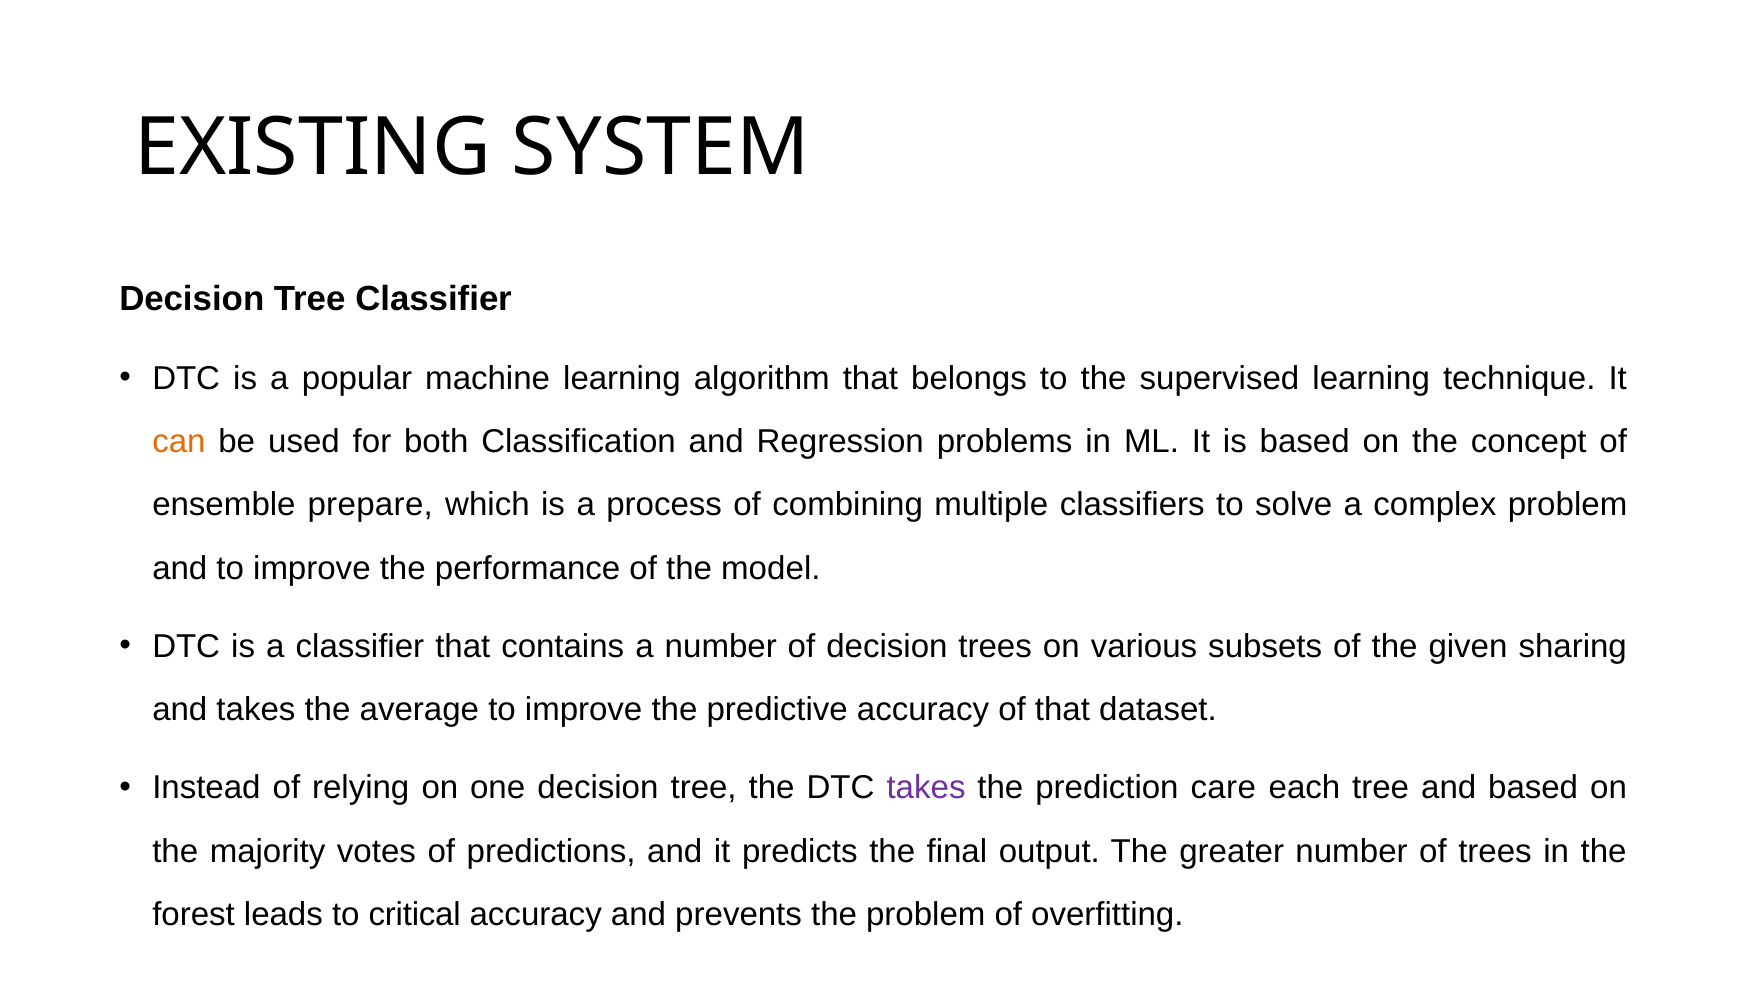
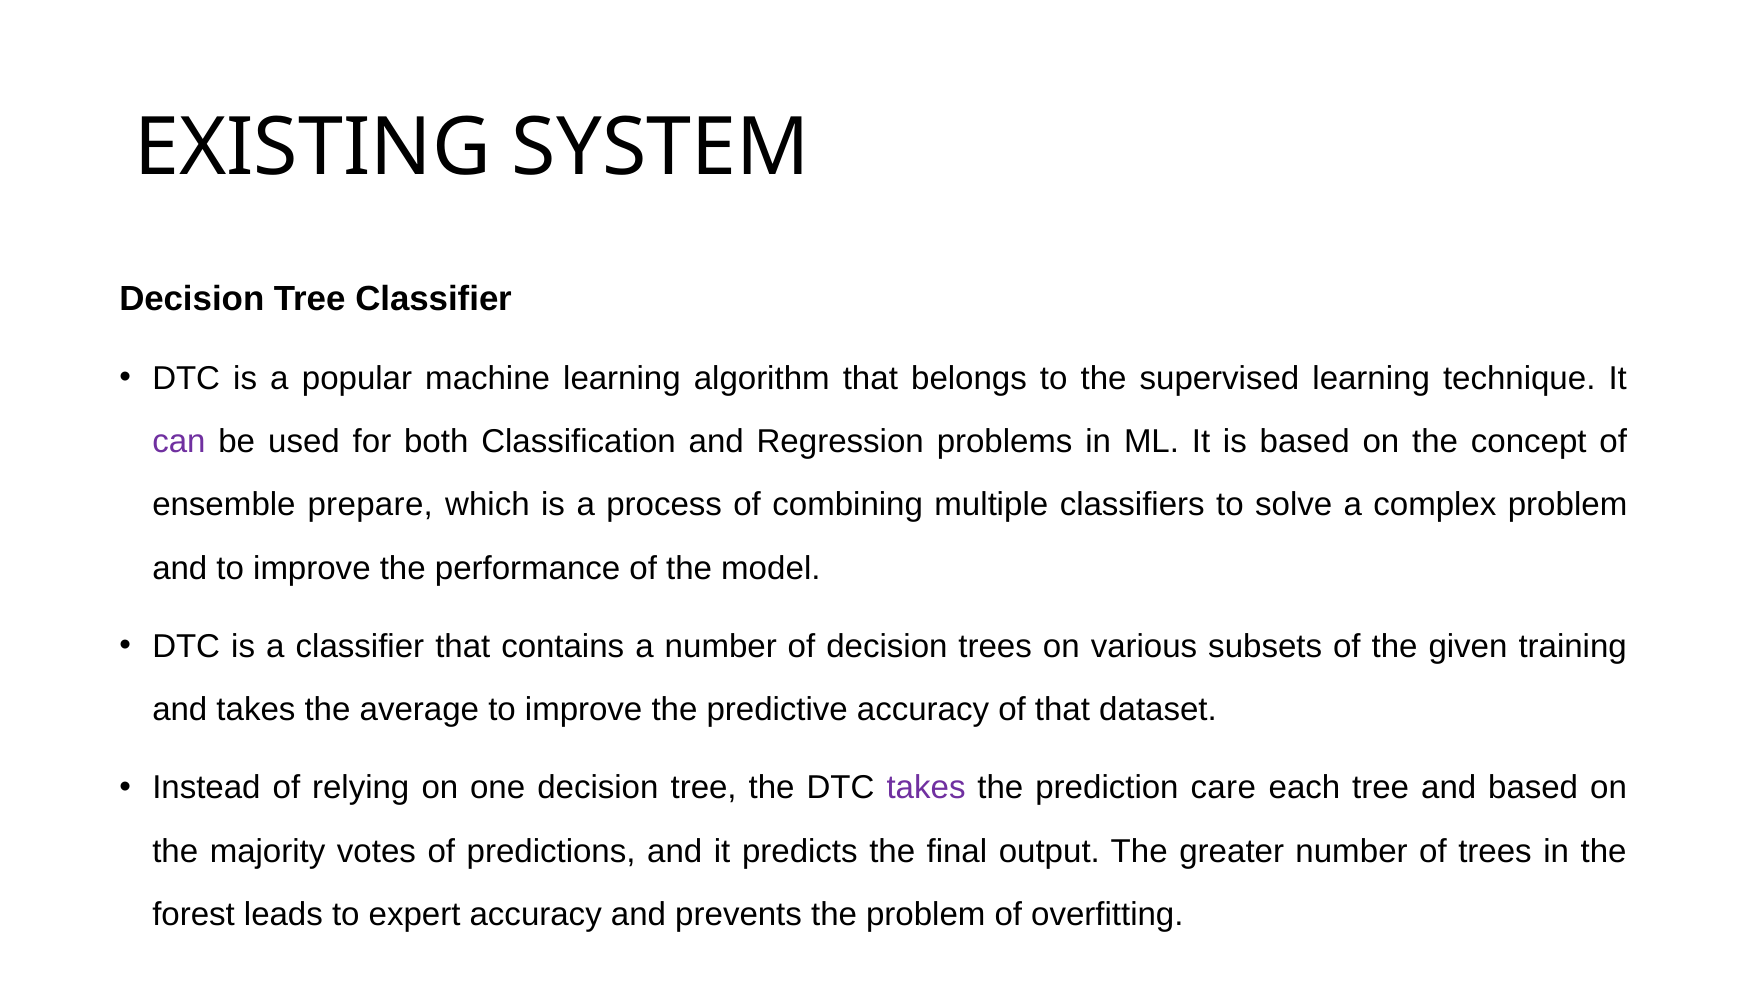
can colour: orange -> purple (179, 442)
sharing: sharing -> training (1573, 647)
critical: critical -> expert (415, 916)
